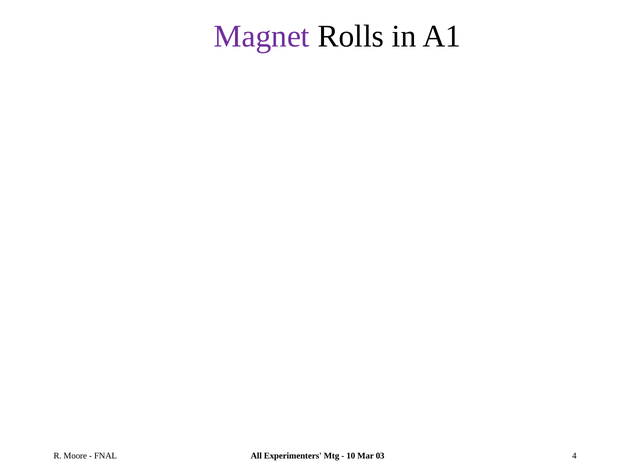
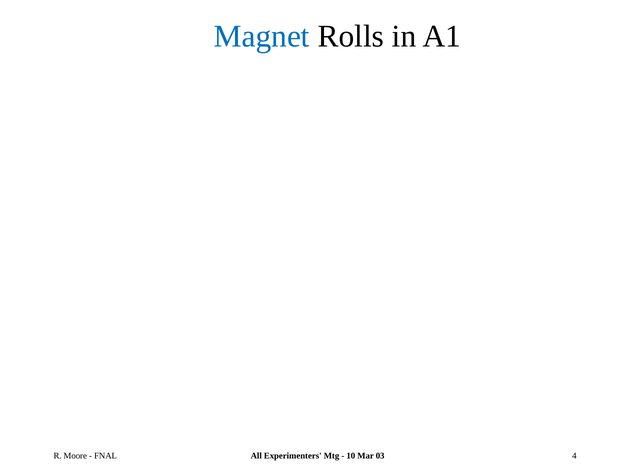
Magnet colour: purple -> blue (262, 36)
